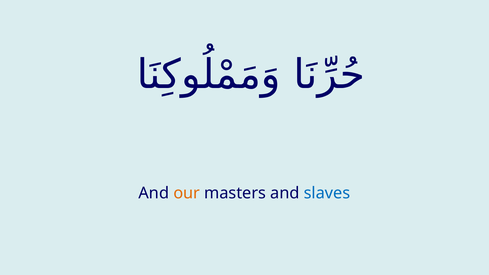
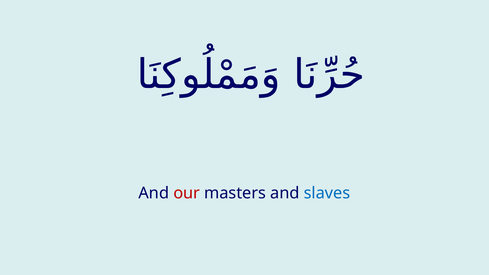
our colour: orange -> red (187, 193)
